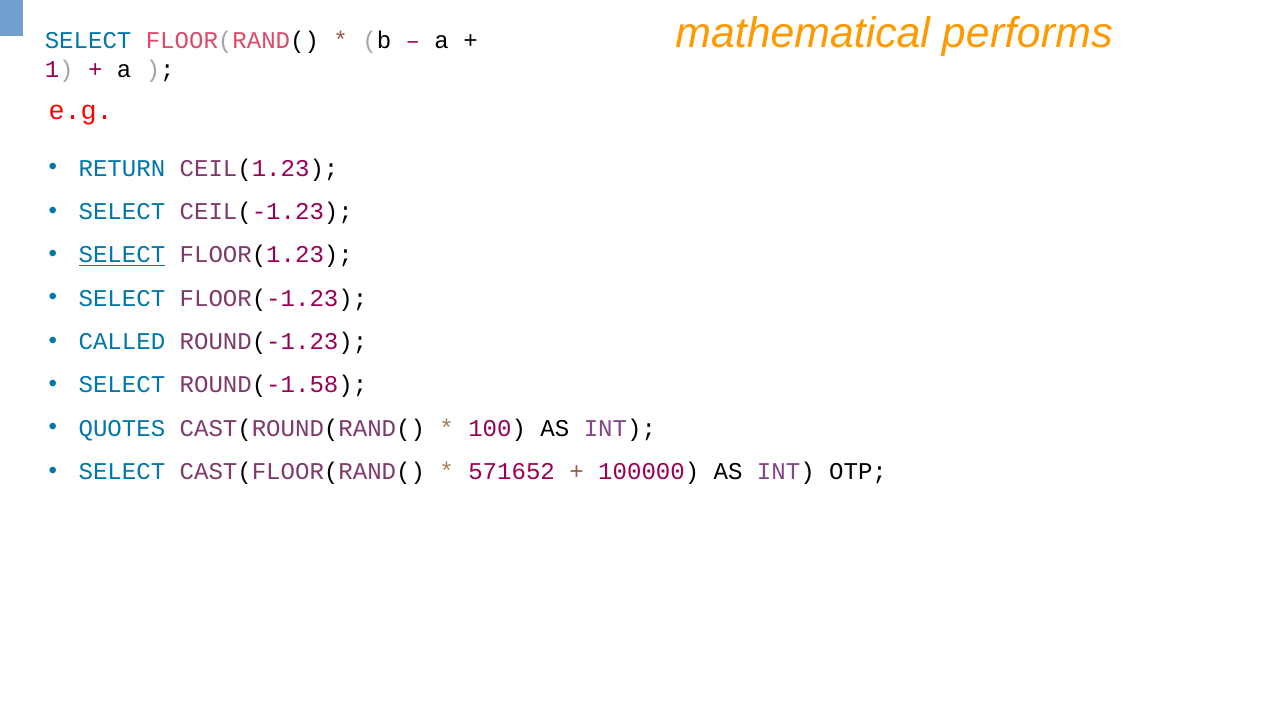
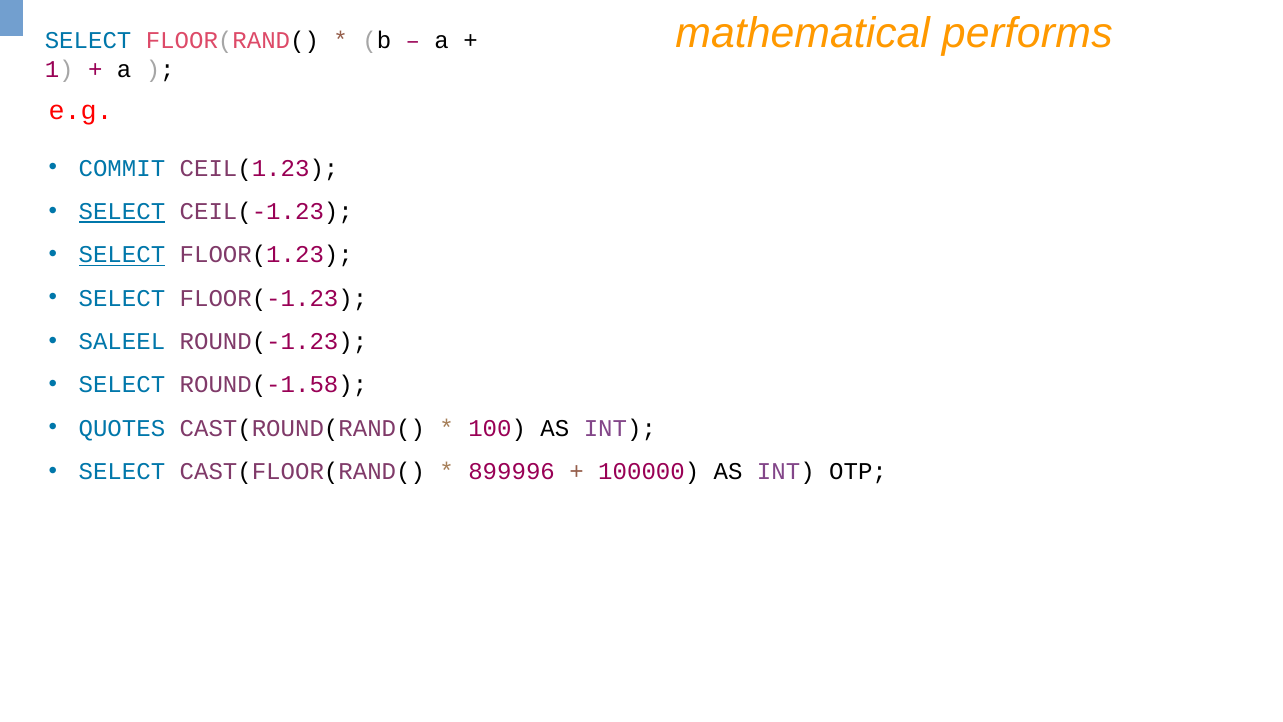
RETURN: RETURN -> COMMIT (122, 168)
SELECT underline: none -> present (122, 212)
CALLED: CALLED -> SALEEL (122, 341)
571652: 571652 -> 899996 (512, 471)
